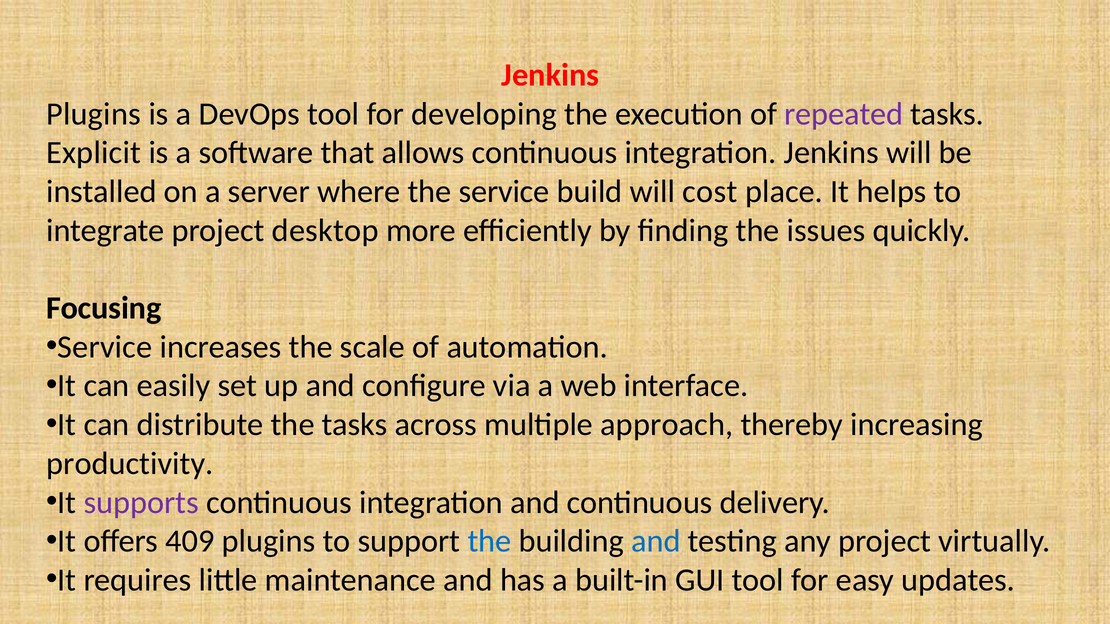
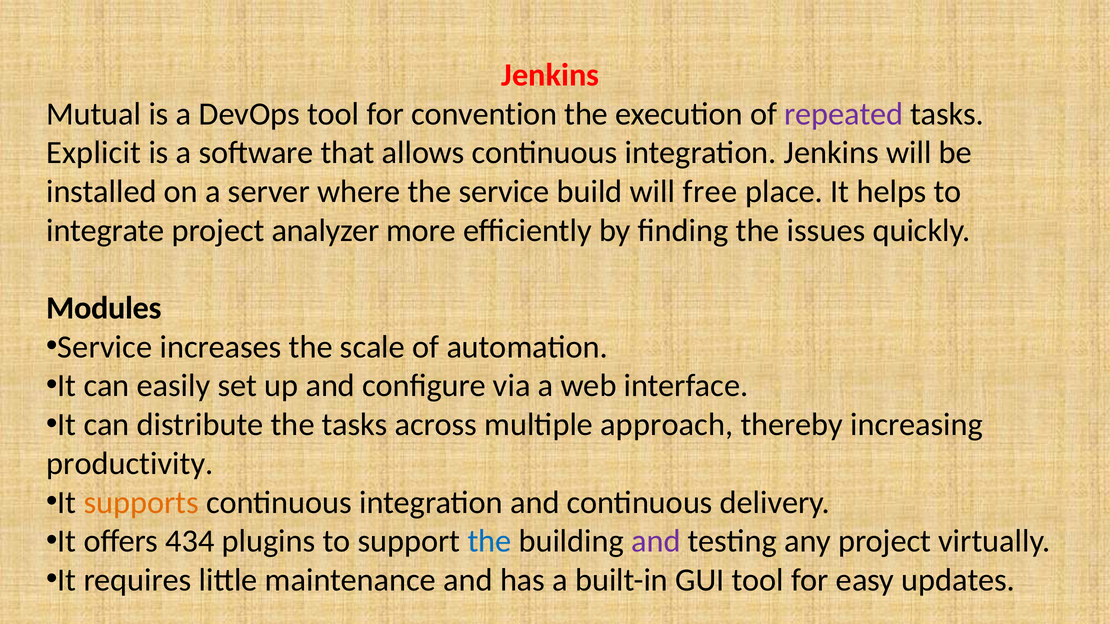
Plugins: Plugins -> Mutual (94, 114)
developing: developing -> convention (484, 114)
cost: cost -> free (710, 192)
desktop: desktop -> analyzer (326, 231)
Focusing: Focusing -> Modules (104, 308)
supports colour: purple -> orange (141, 503)
409: 409 -> 434 (190, 542)
and colour: blue -> purple (656, 542)
